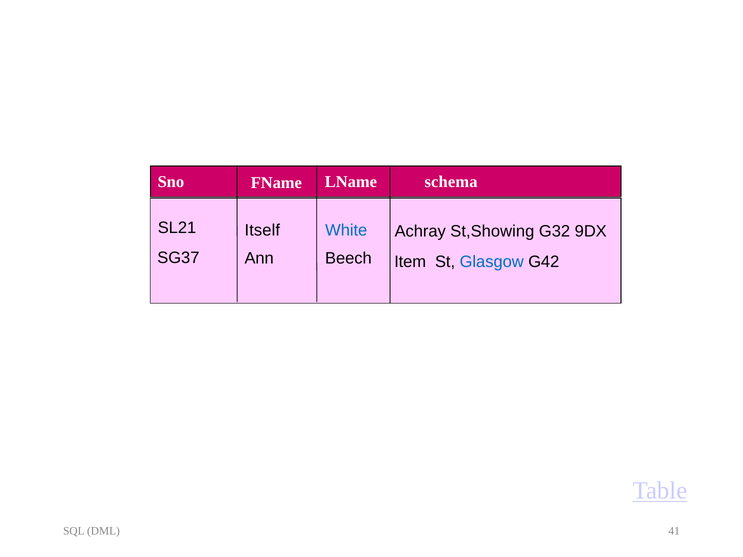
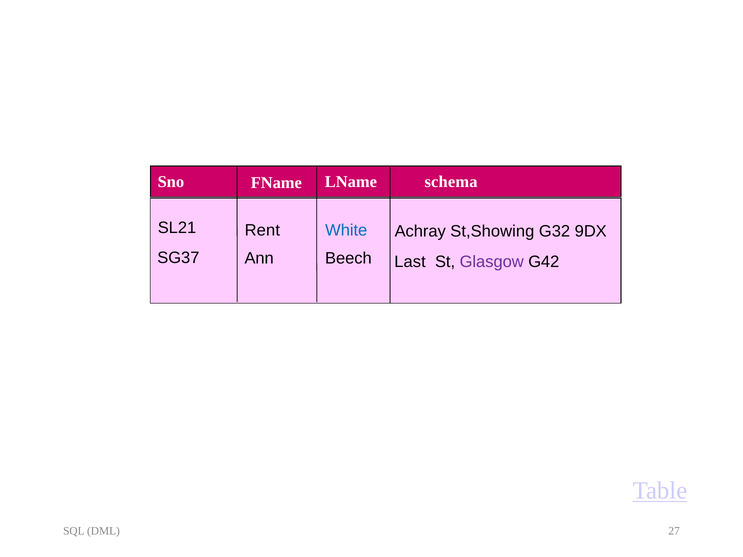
Itself: Itself -> Rent (262, 230)
Item: Item -> Last (410, 262)
Glasgow colour: blue -> purple (492, 262)
41: 41 -> 27 (674, 531)
